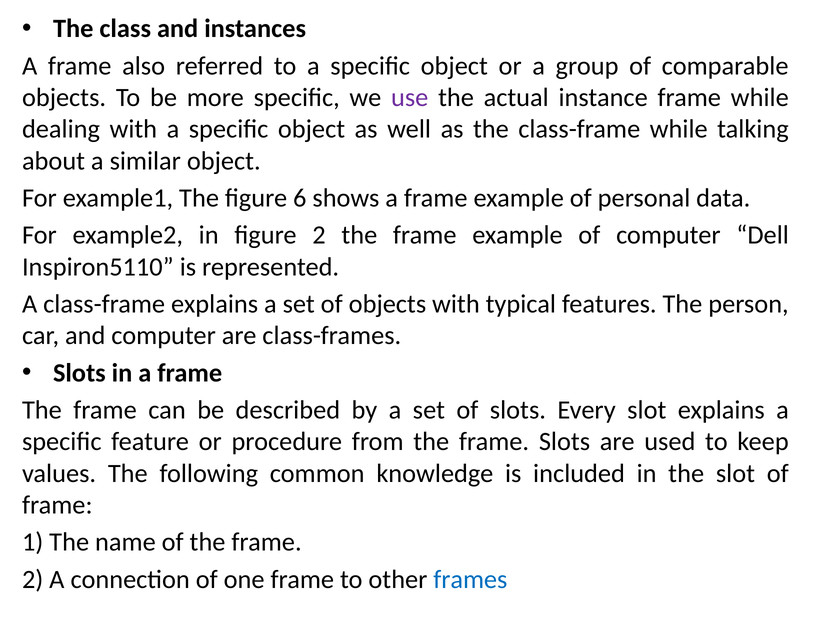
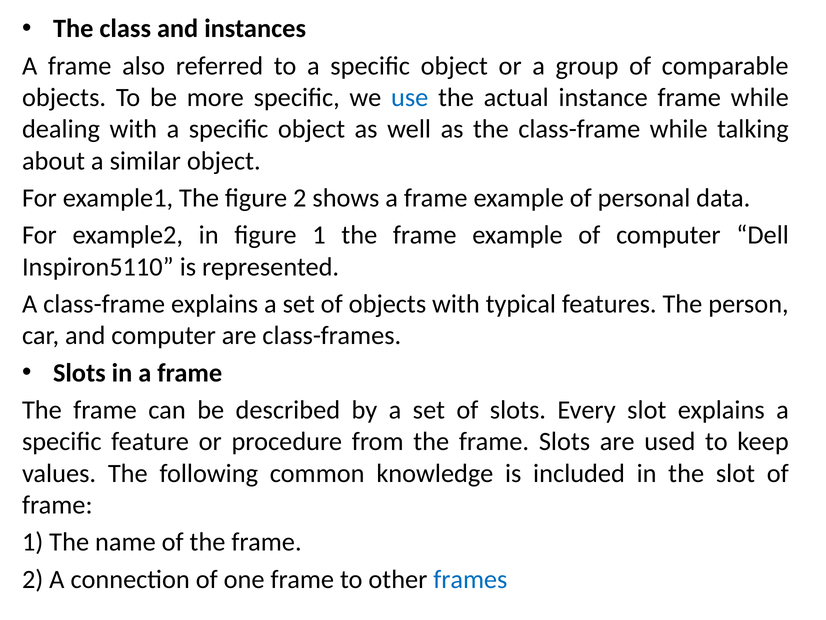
use colour: purple -> blue (410, 97)
figure 6: 6 -> 2 (300, 198)
figure 2: 2 -> 1 (319, 235)
